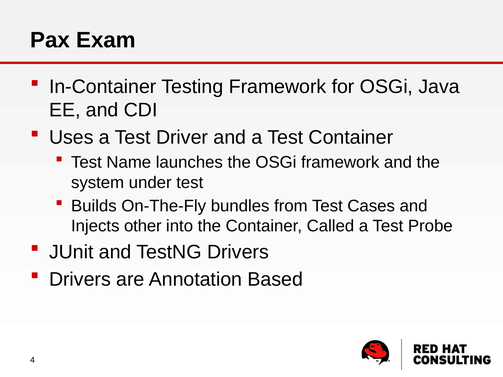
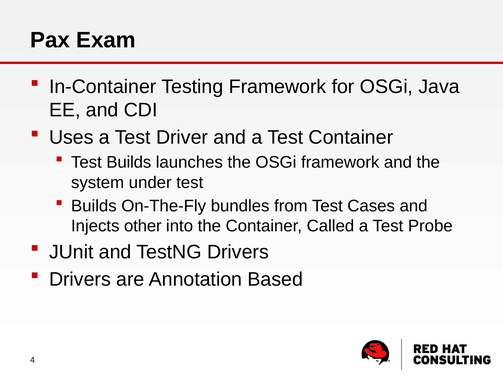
Test Name: Name -> Builds (129, 163)
